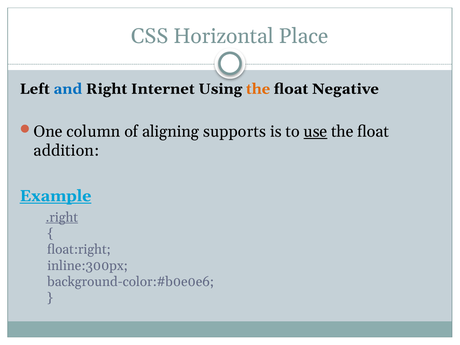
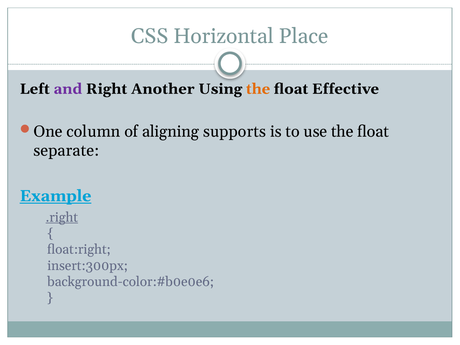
and colour: blue -> purple (68, 89)
Internet: Internet -> Another (163, 89)
Negative: Negative -> Effective (345, 89)
use underline: present -> none (315, 132)
addition: addition -> separate (66, 151)
inline:300px: inline:300px -> insert:300px (88, 266)
